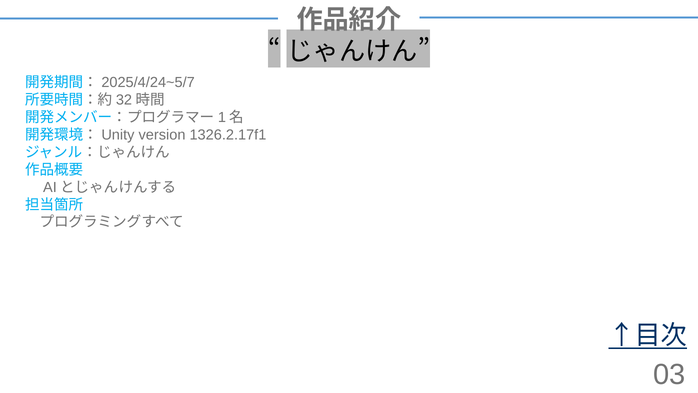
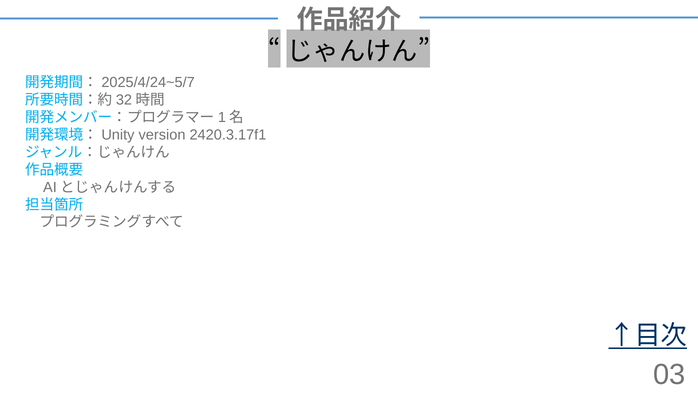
1326.2.17f1: 1326.2.17f1 -> 2420.3.17f1 (228, 135)
